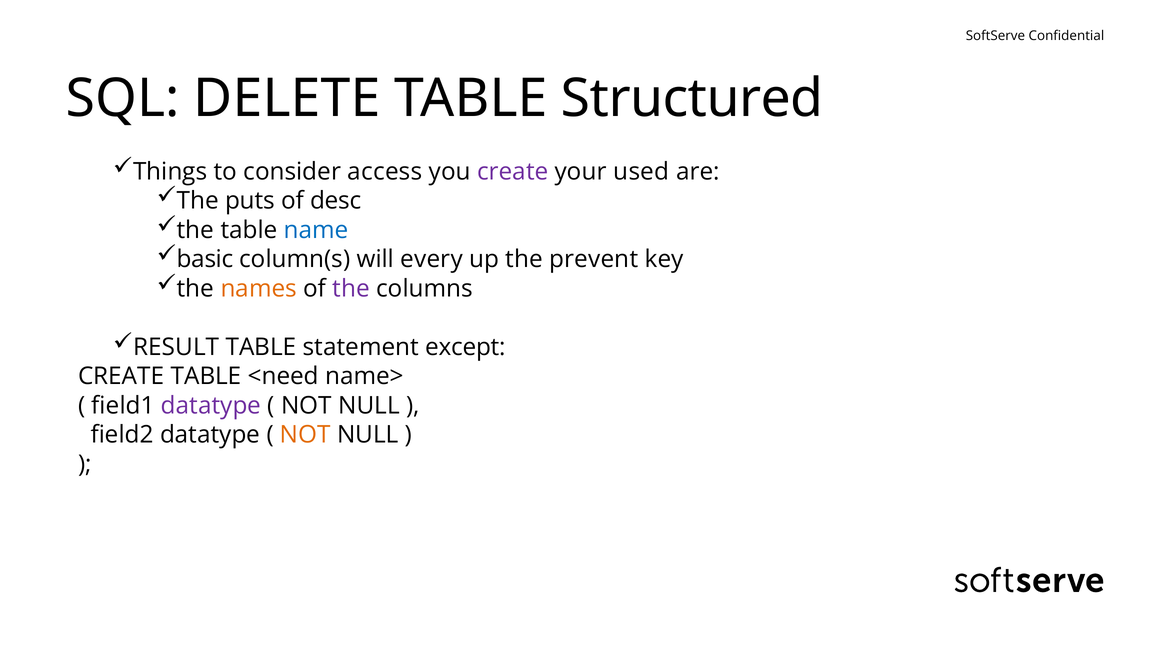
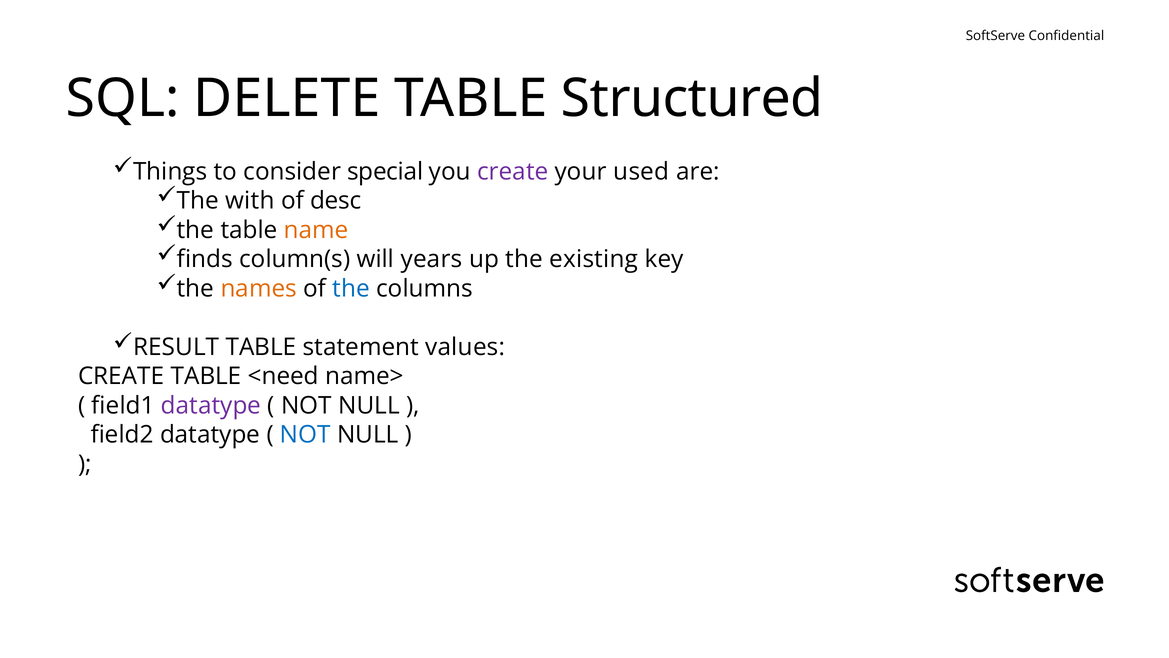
access: access -> special (385, 171)
puts: puts -> with (250, 201)
name colour: blue -> orange (316, 230)
basic: basic -> finds (205, 259)
every: every -> years (432, 259)
prevent: prevent -> existing (594, 259)
the colour: purple -> blue (351, 288)
except: except -> values (465, 347)
NOT colour: orange -> blue (305, 435)
